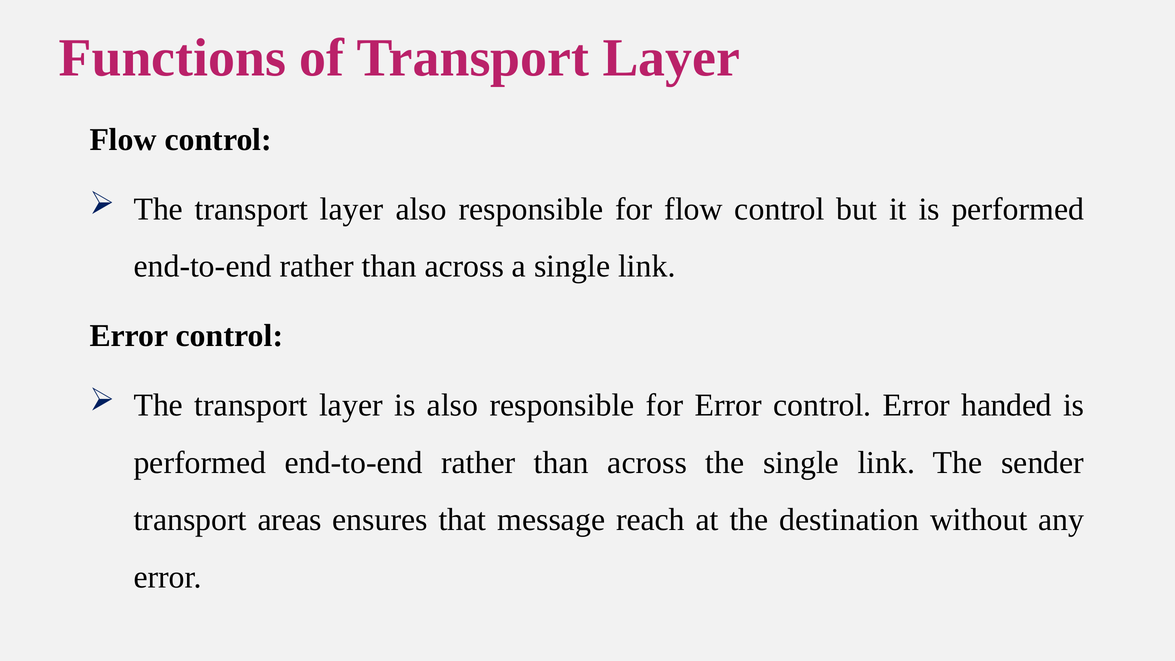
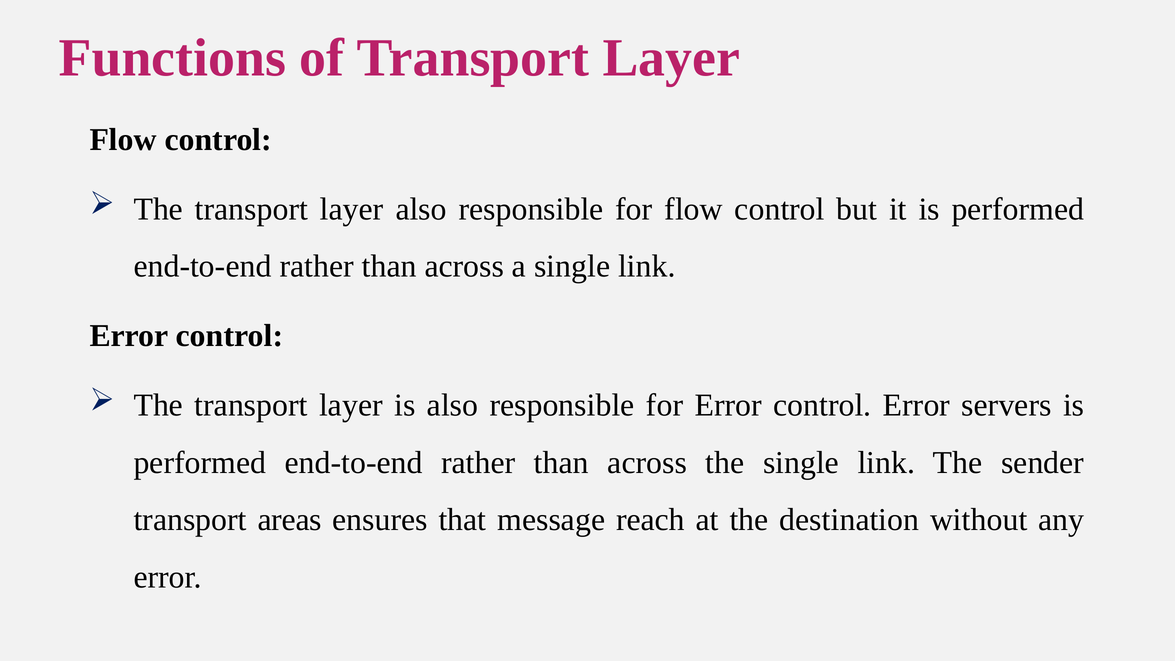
handed: handed -> servers (1006, 405)
